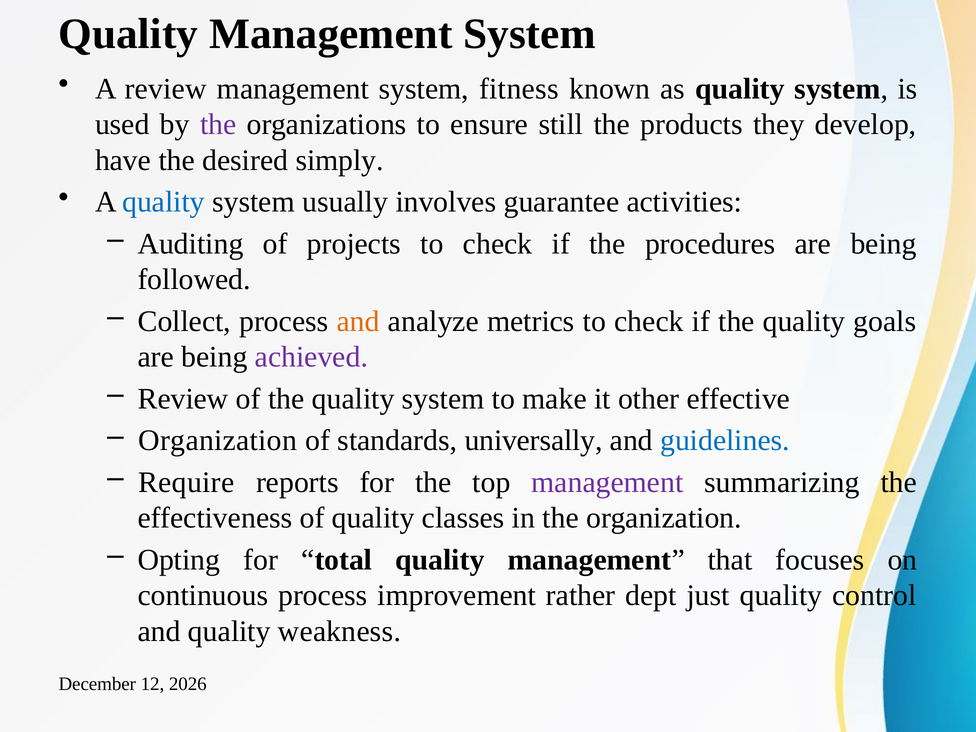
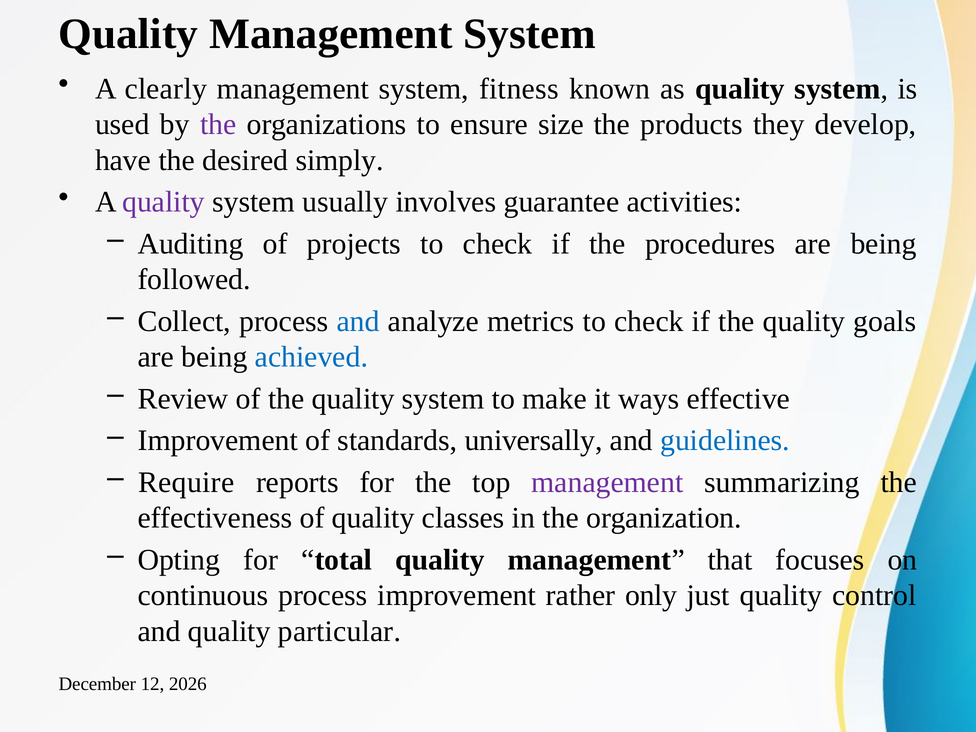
A review: review -> clearly (166, 89)
still: still -> size (561, 125)
quality colour: blue -> purple (163, 202)
and colour: orange -> blue (358, 321)
achieved colour: purple -> blue (311, 357)
other: other -> ways (649, 399)
Organization: Organization -> Improvement (218, 441)
dept: dept -> only (651, 596)
weakness: weakness -> particular (339, 631)
